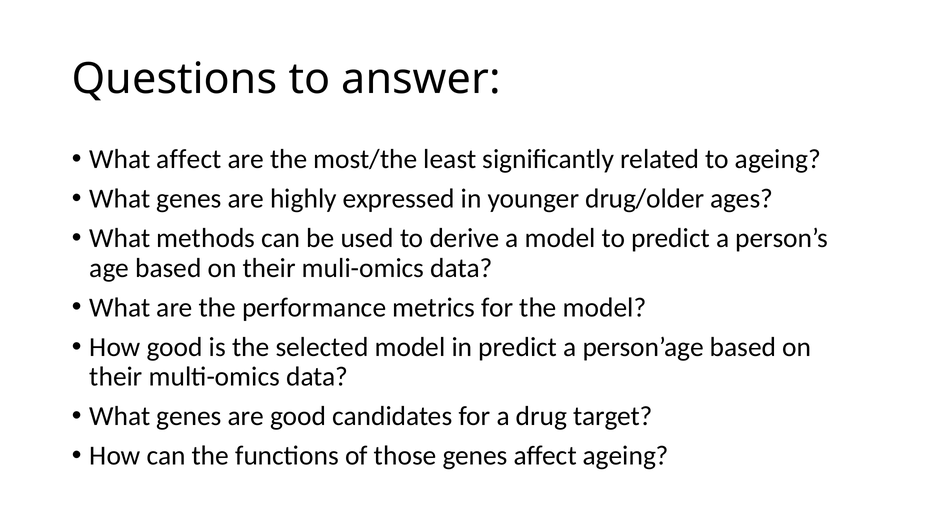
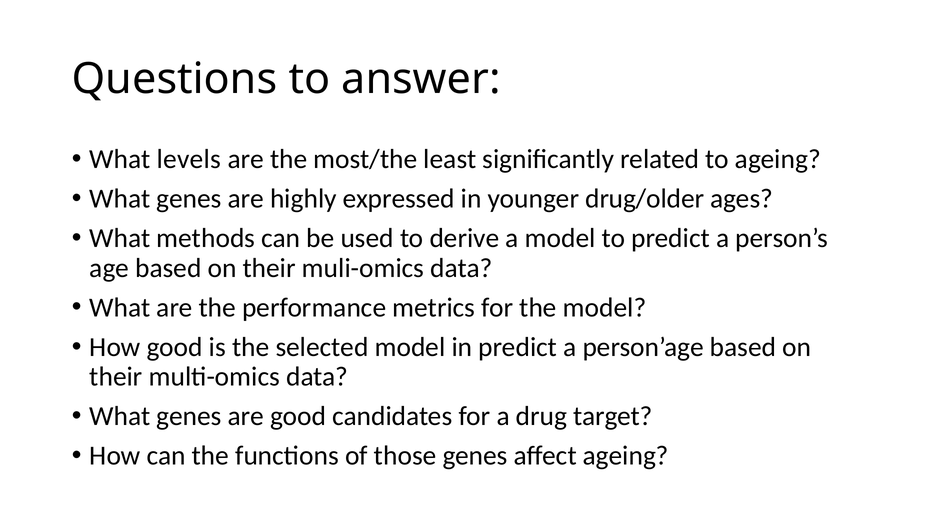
What affect: affect -> levels (189, 159)
